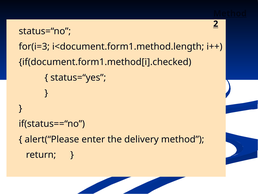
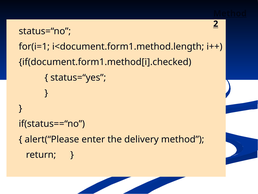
for(i=3: for(i=3 -> for(i=1 (34, 47)
